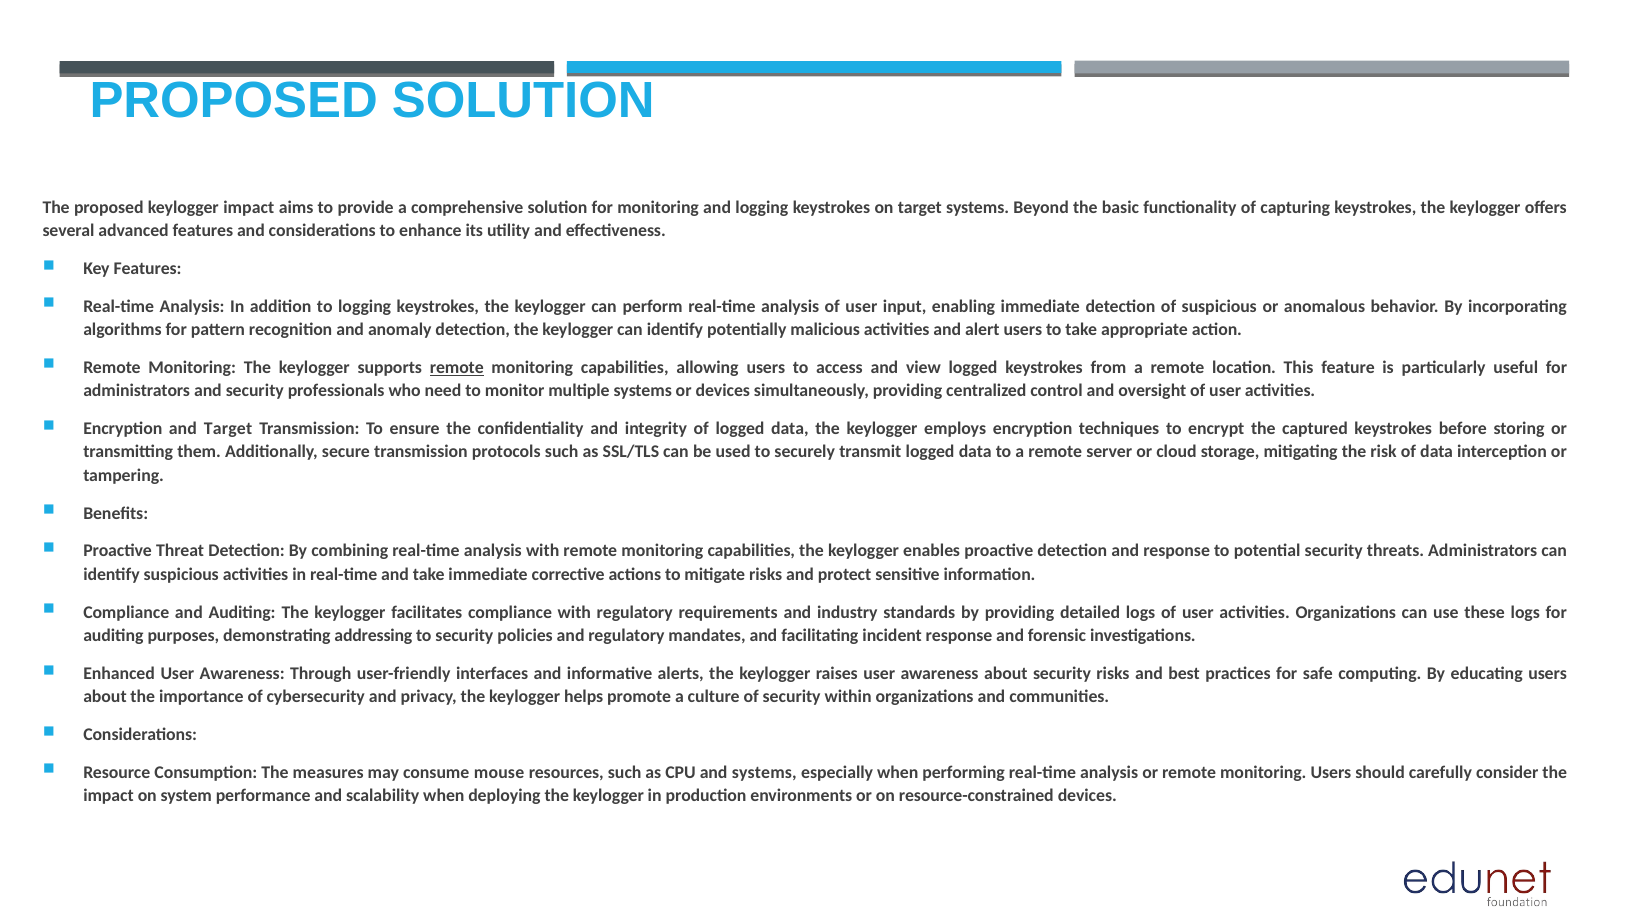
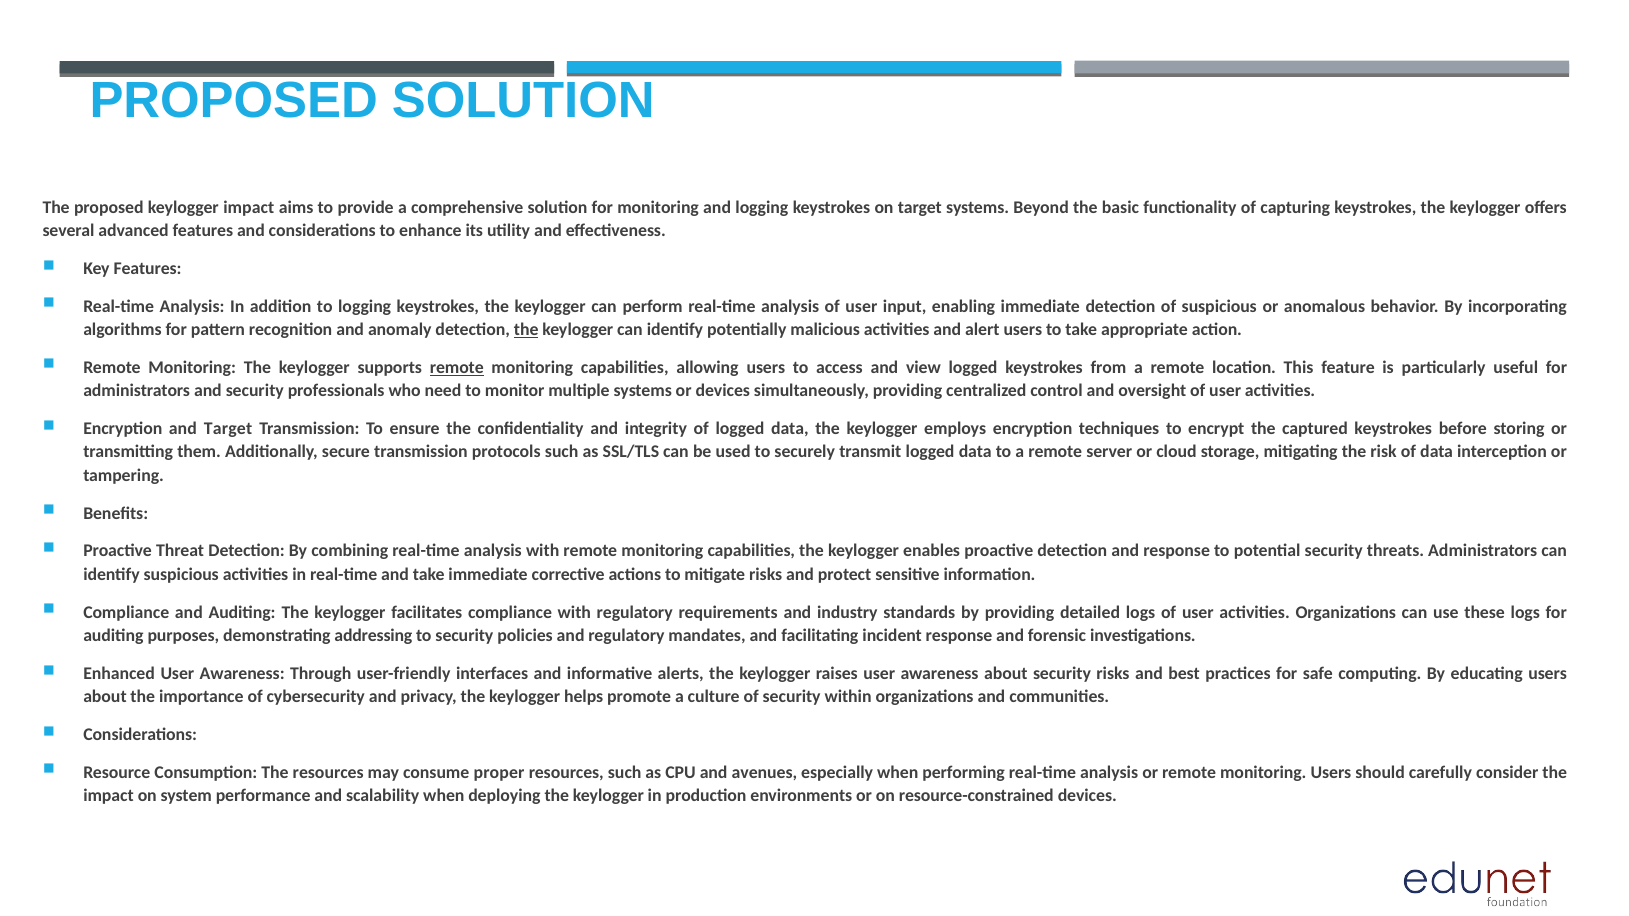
the underline: none -> present (526, 330)
The measures: measures -> resources (328, 773)
mouse: mouse -> proper (499, 773)
and systems: systems -> avenues (764, 773)
